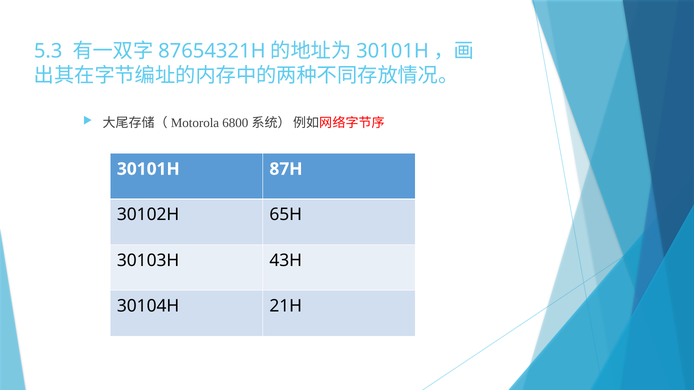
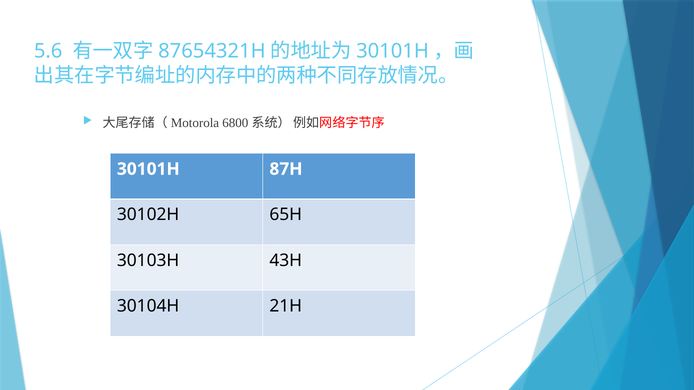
5.3: 5.3 -> 5.6 (48, 51)
